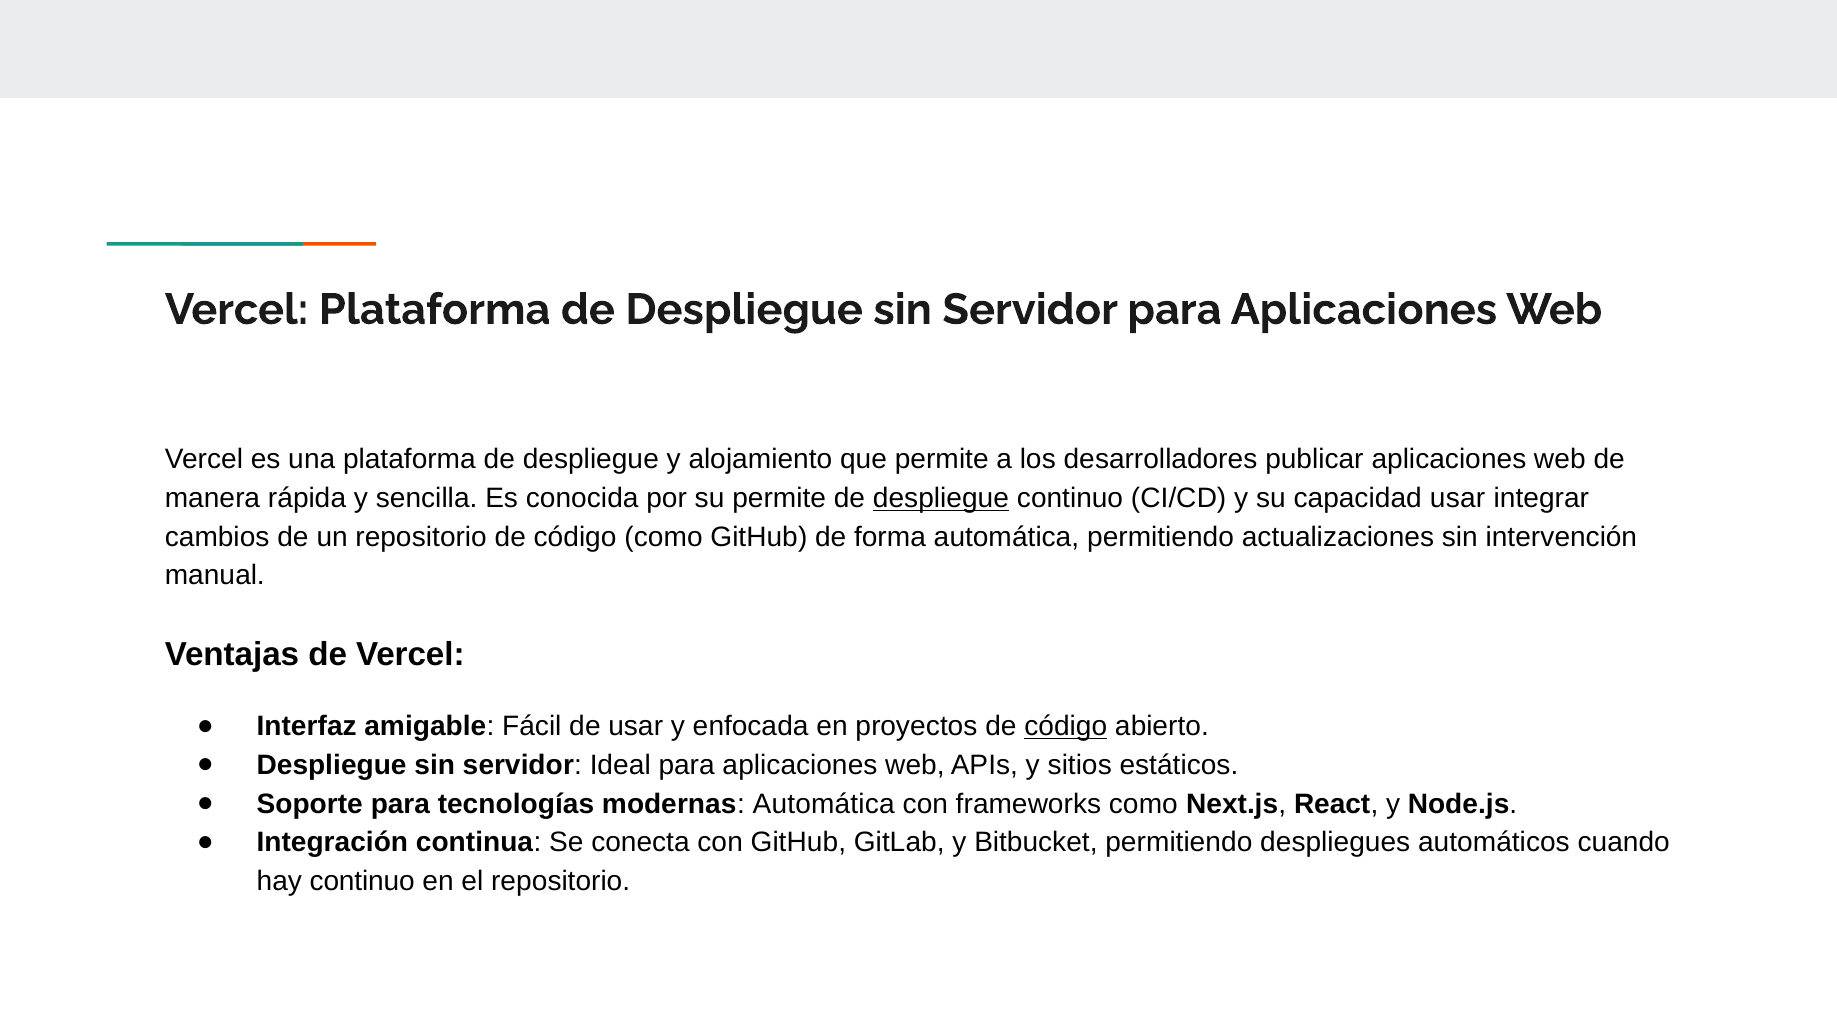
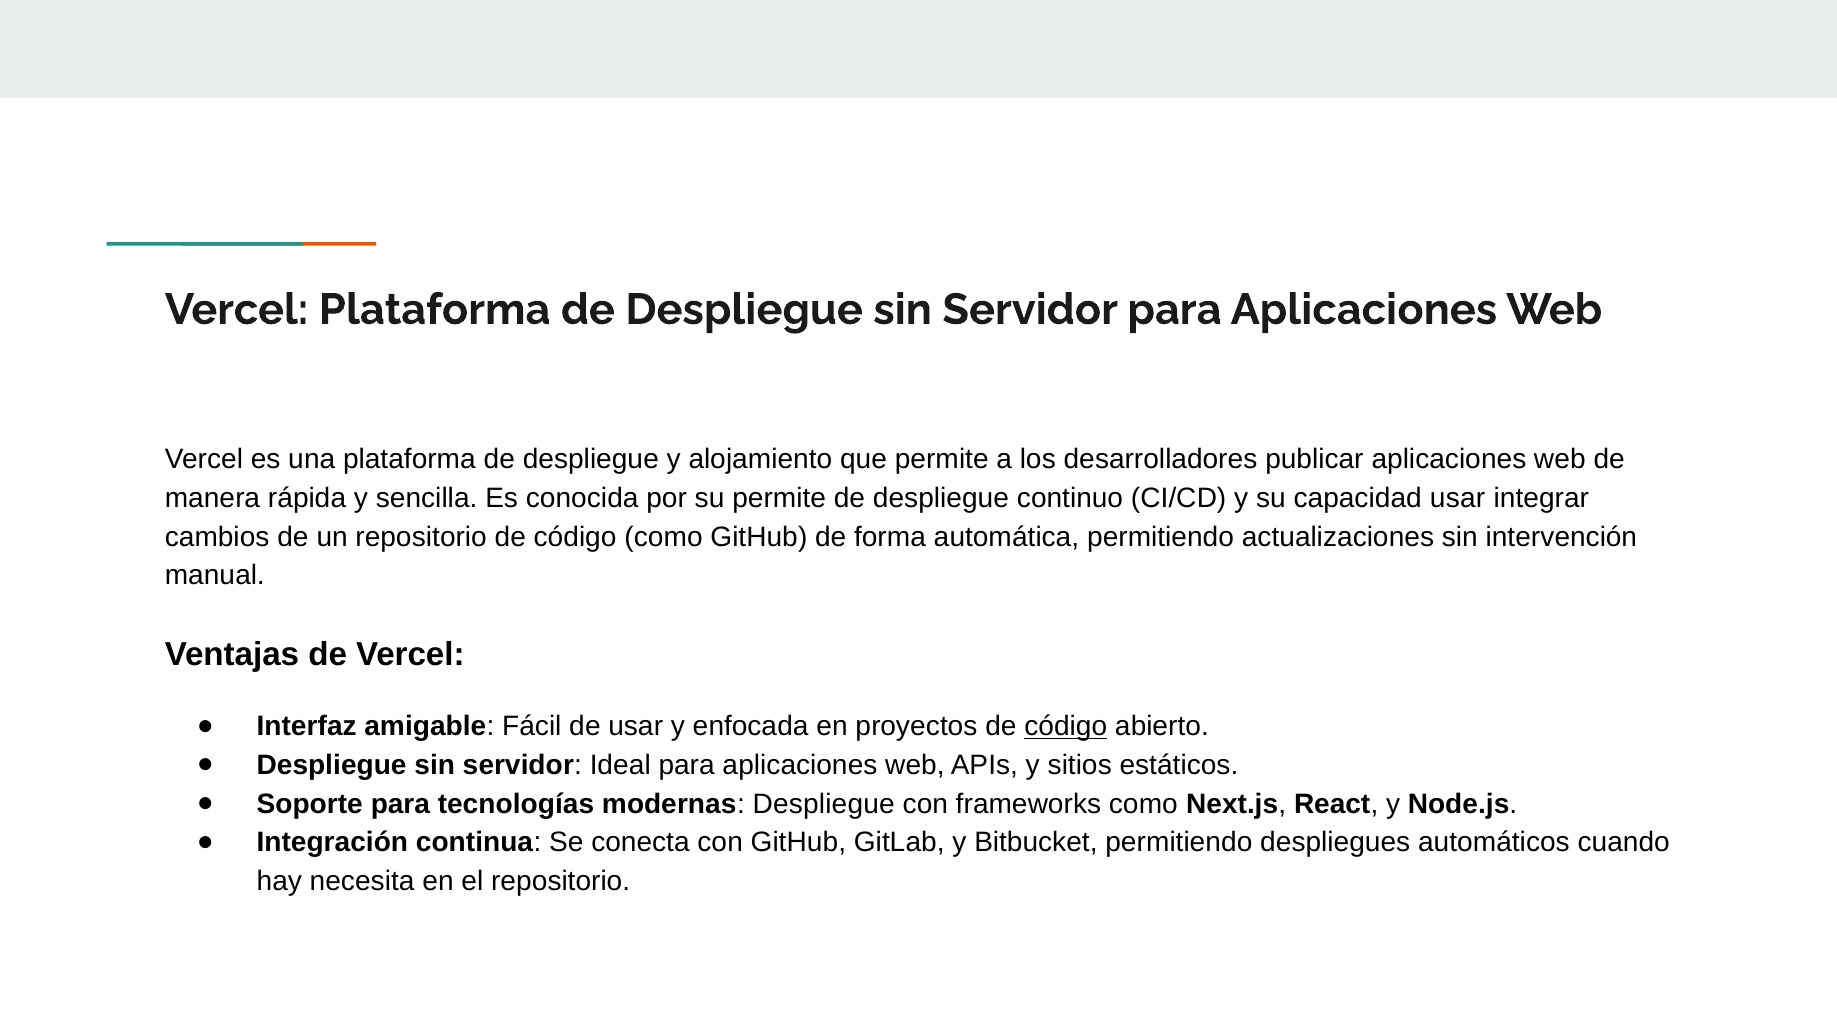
despliegue underline: present -> none (941, 499)
modernas Automática: Automática -> Despliegue (824, 804)
hay continuo: continuo -> necesita (362, 881)
